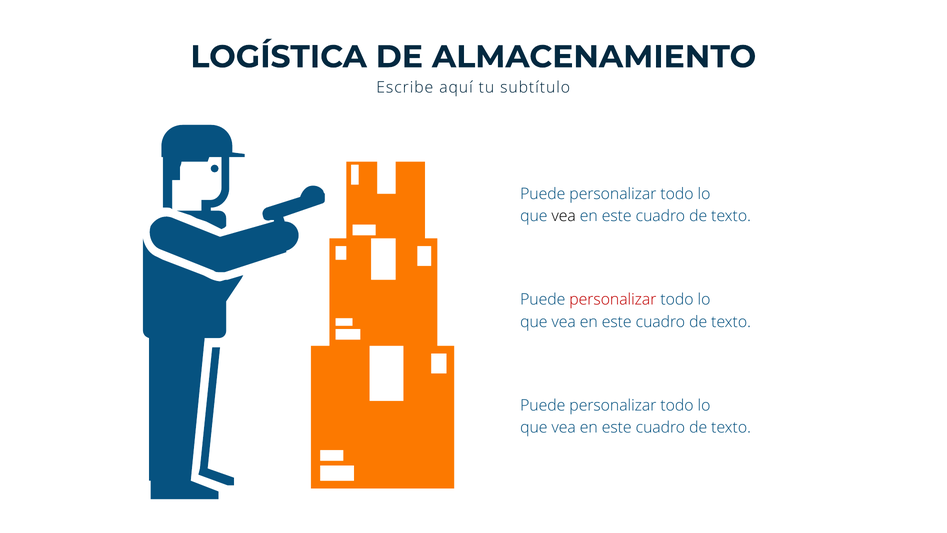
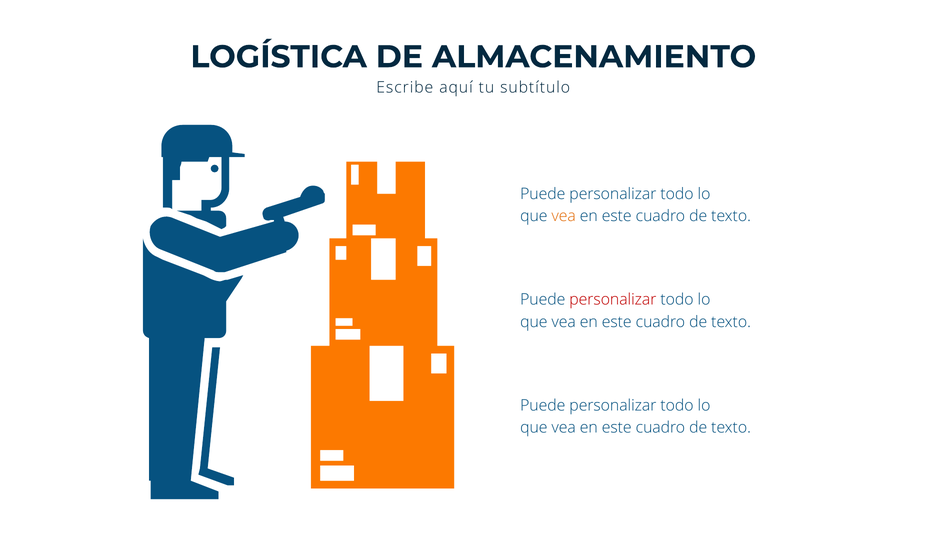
vea colour: black -> orange (564, 216)
